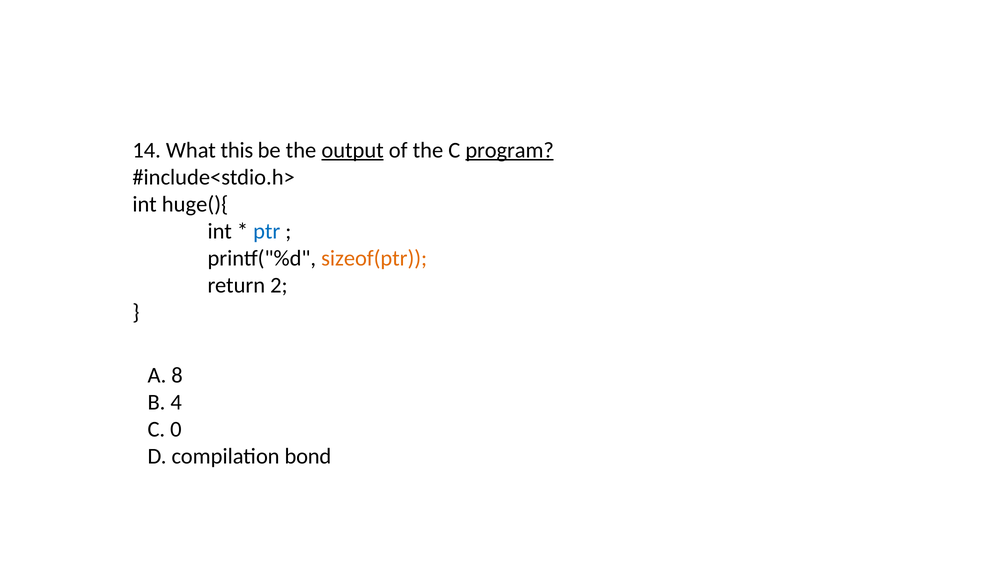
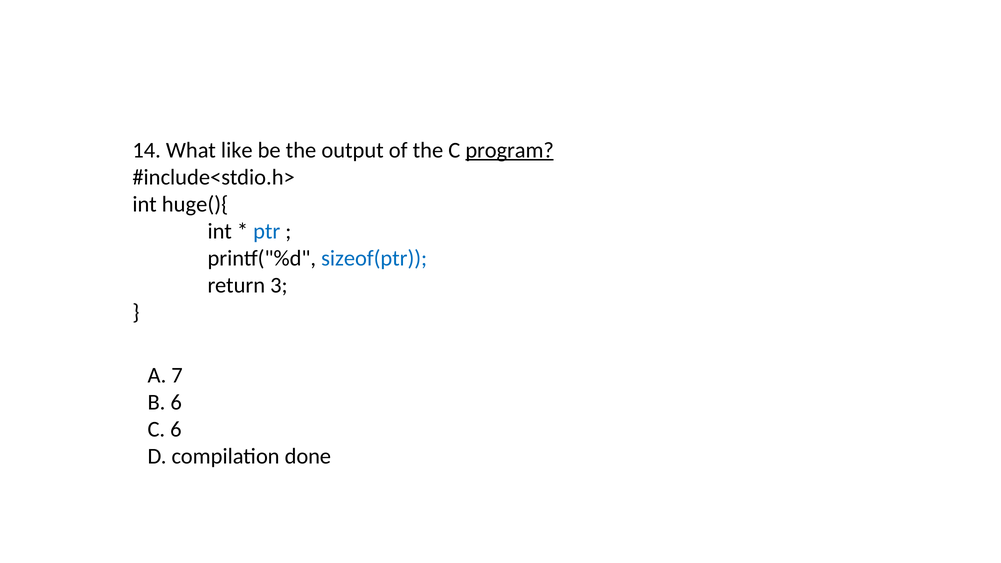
this: this -> like (237, 150)
output underline: present -> none (353, 150)
sizeof(ptr colour: orange -> blue (374, 258)
2: 2 -> 3 (279, 285)
8: 8 -> 7 (177, 375)
B 4: 4 -> 6 (176, 402)
C 0: 0 -> 6 (176, 429)
bond: bond -> done (308, 456)
